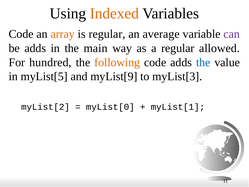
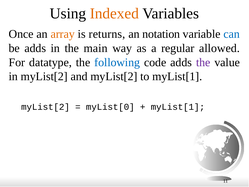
Code: Code -> Once (21, 34)
is regular: regular -> returns (107, 34)
average: average -> notation (161, 34)
can colour: purple -> blue (232, 34)
hundred: hundred -> datatype (50, 62)
following colour: orange -> blue (117, 62)
the colour: blue -> purple (203, 62)
in myList[5: myList[5 -> myList[2 (44, 76)
and myList[9: myList[9 -> myList[2 (114, 76)
to myList[3: myList[3 -> myList[1 (177, 76)
